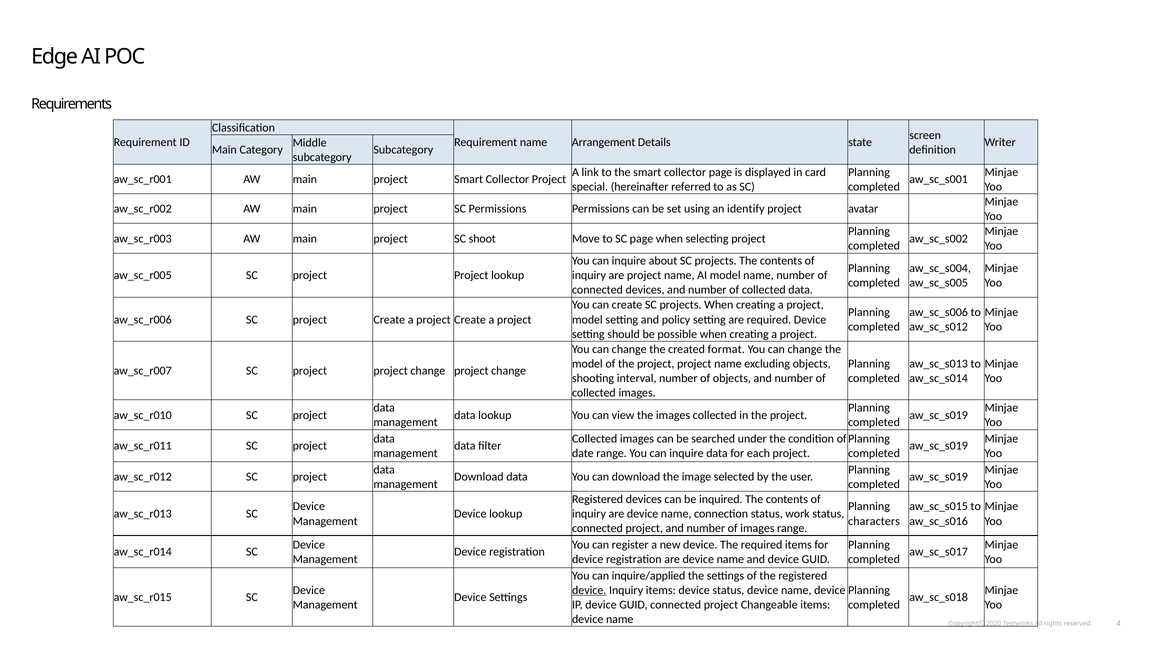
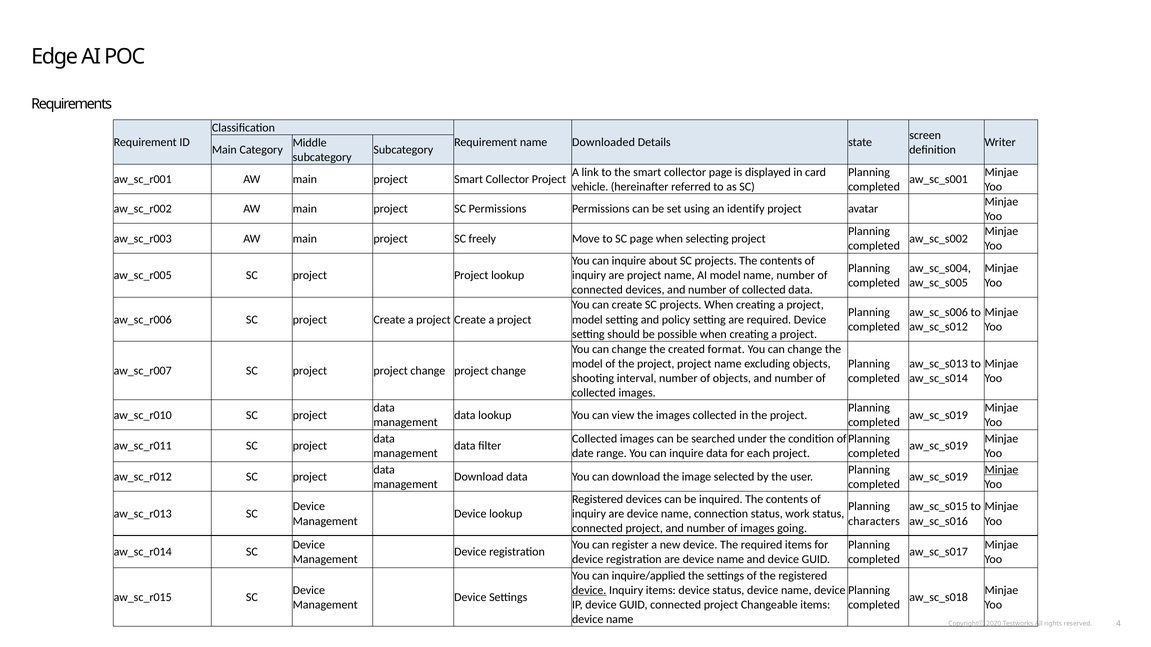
Arrangement: Arrangement -> Downloaded (603, 142)
special: special -> vehicle (590, 187)
shoot: shoot -> freely (482, 239)
Minjae underline: none -> present (1001, 470)
images range: range -> going (792, 529)
